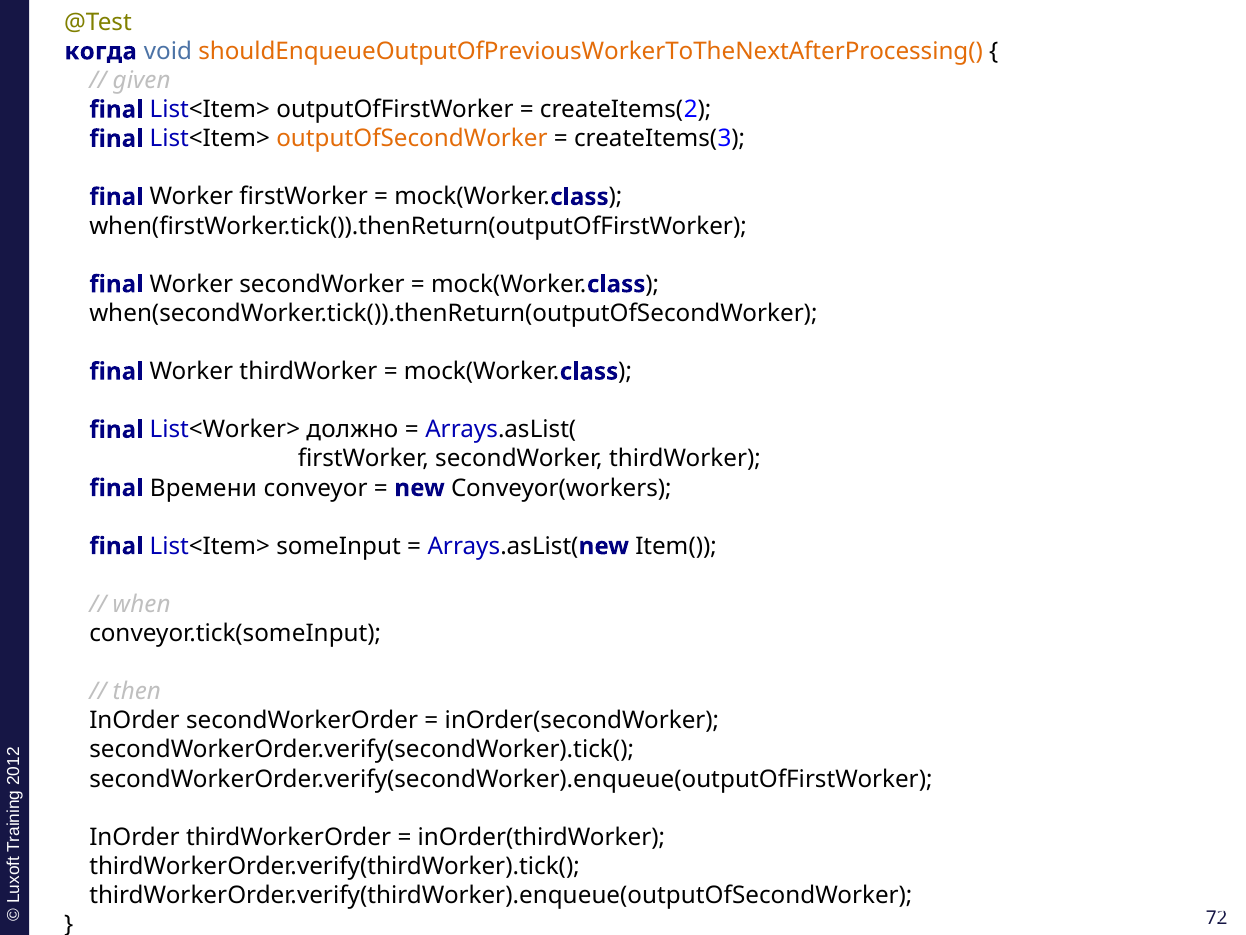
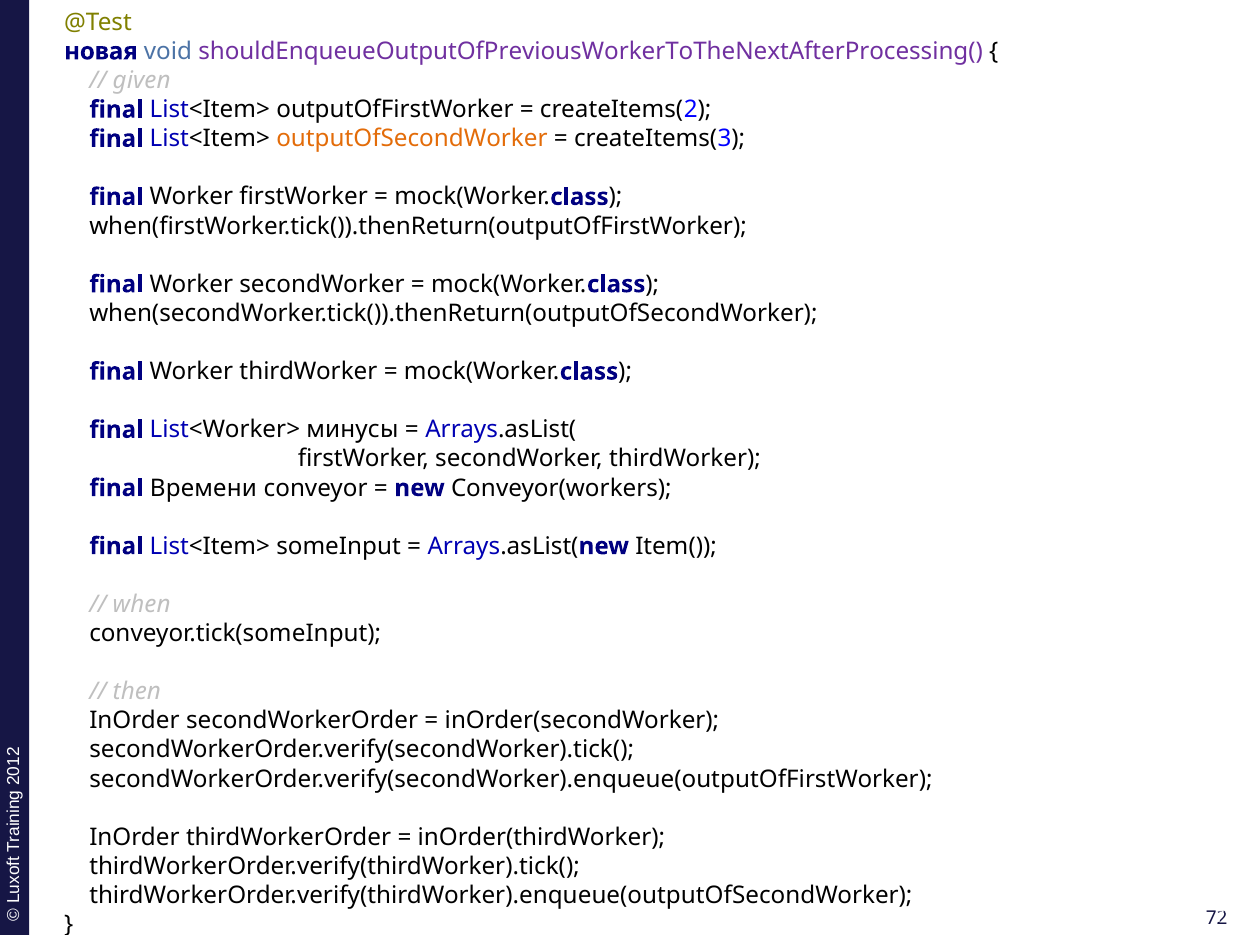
когда: когда -> новая (101, 51)
shouldEnqueueOutputOfPreviousWorkerToTheNextAfterProcessing( colour: orange -> purple (591, 51)
должно: должно -> минусы (352, 430)
